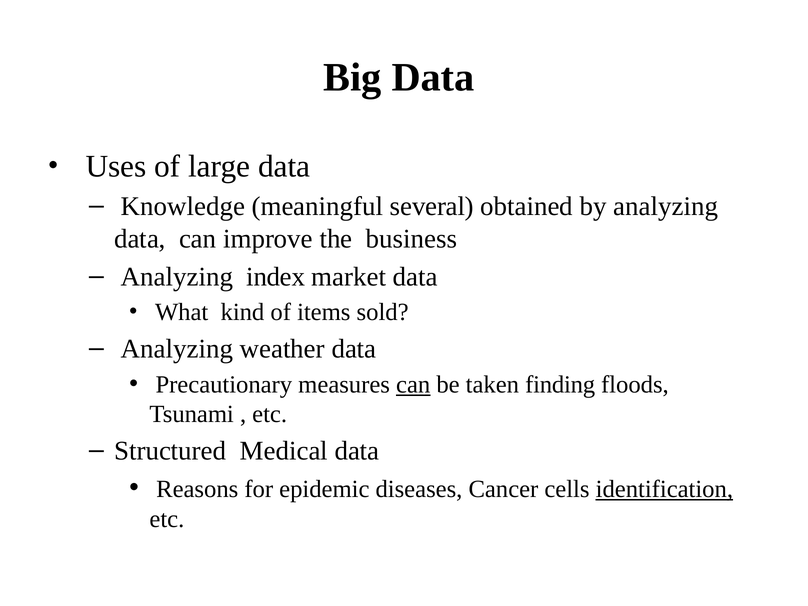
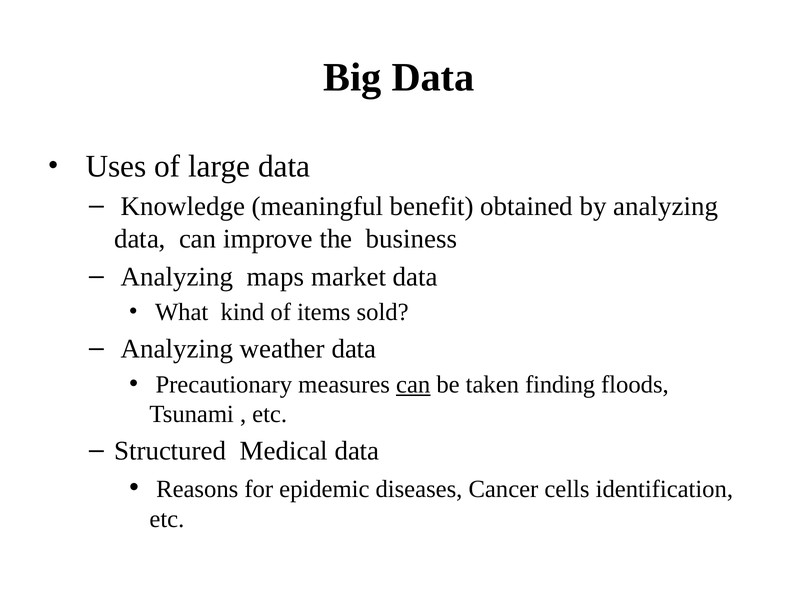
several: several -> benefit (432, 207)
index: index -> maps (275, 277)
identification underline: present -> none (664, 489)
